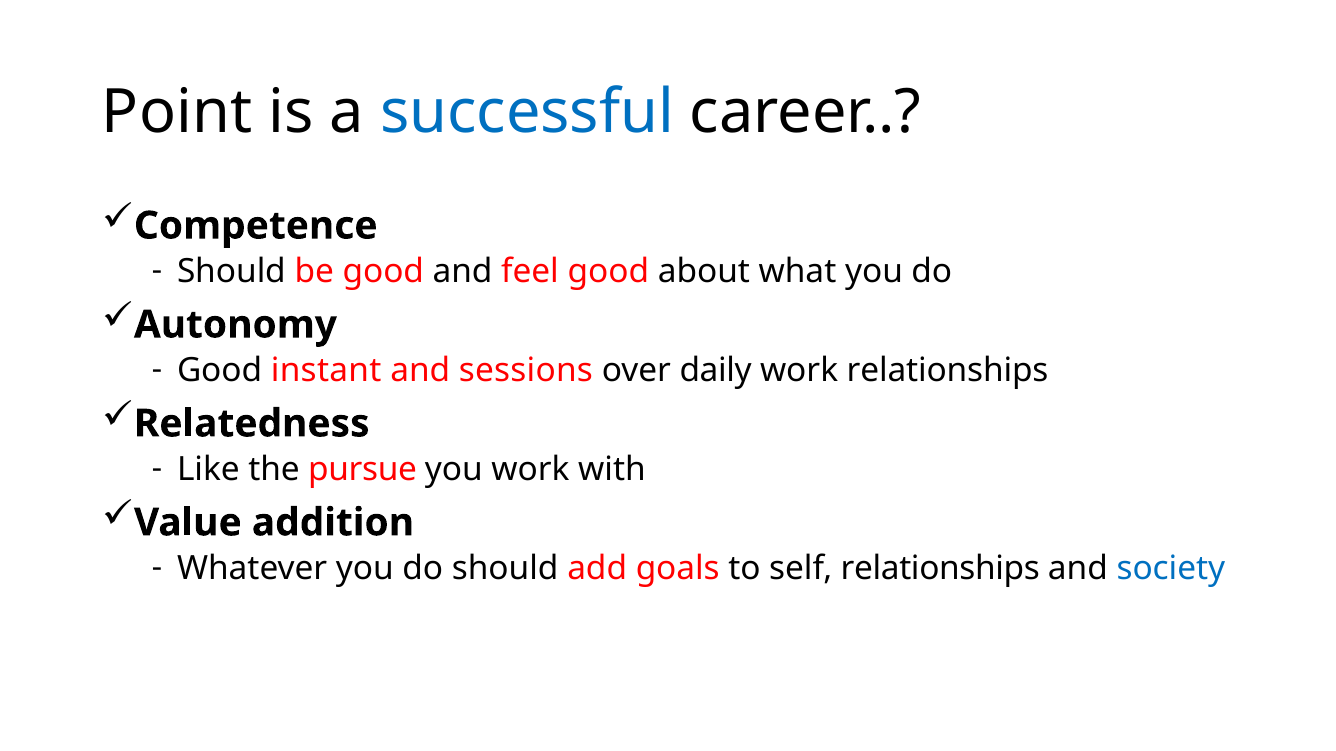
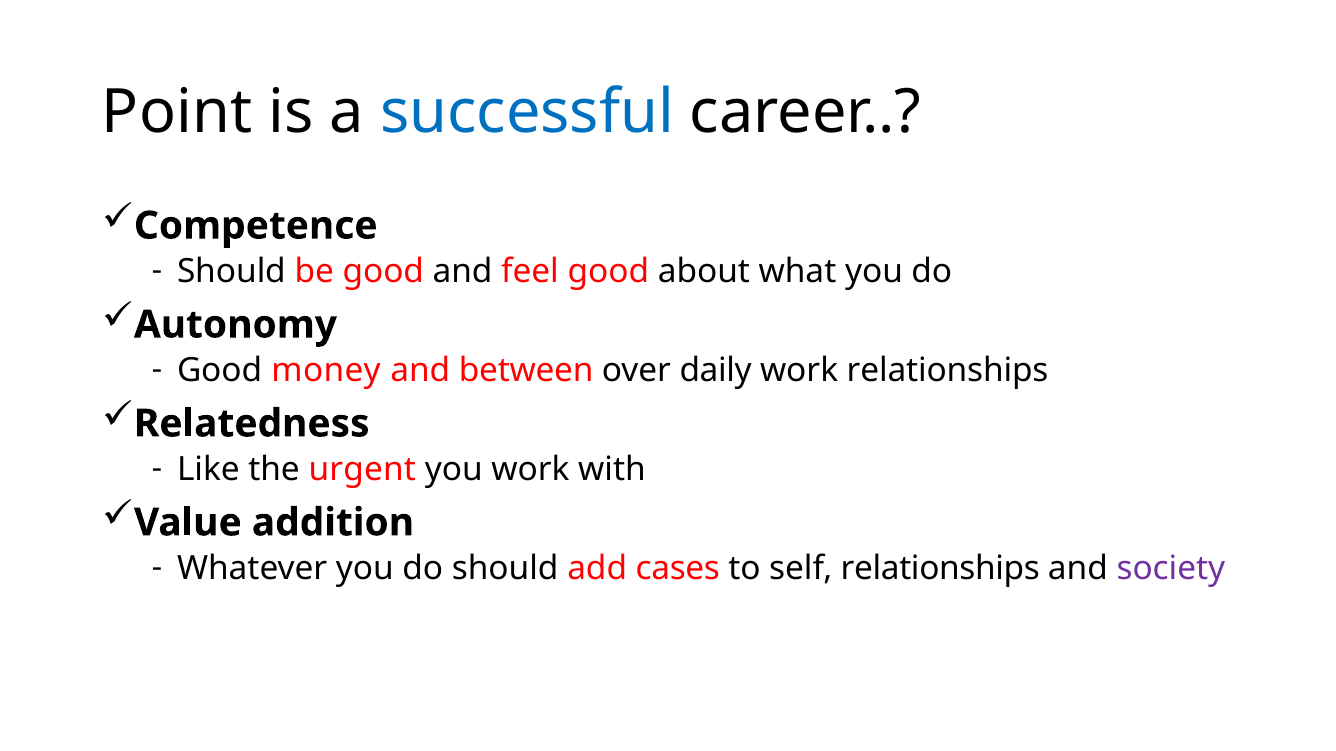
instant: instant -> money (326, 371)
sessions: sessions -> between (526, 371)
pursue: pursue -> urgent (362, 470)
goals: goals -> cases (678, 569)
society colour: blue -> purple (1171, 569)
